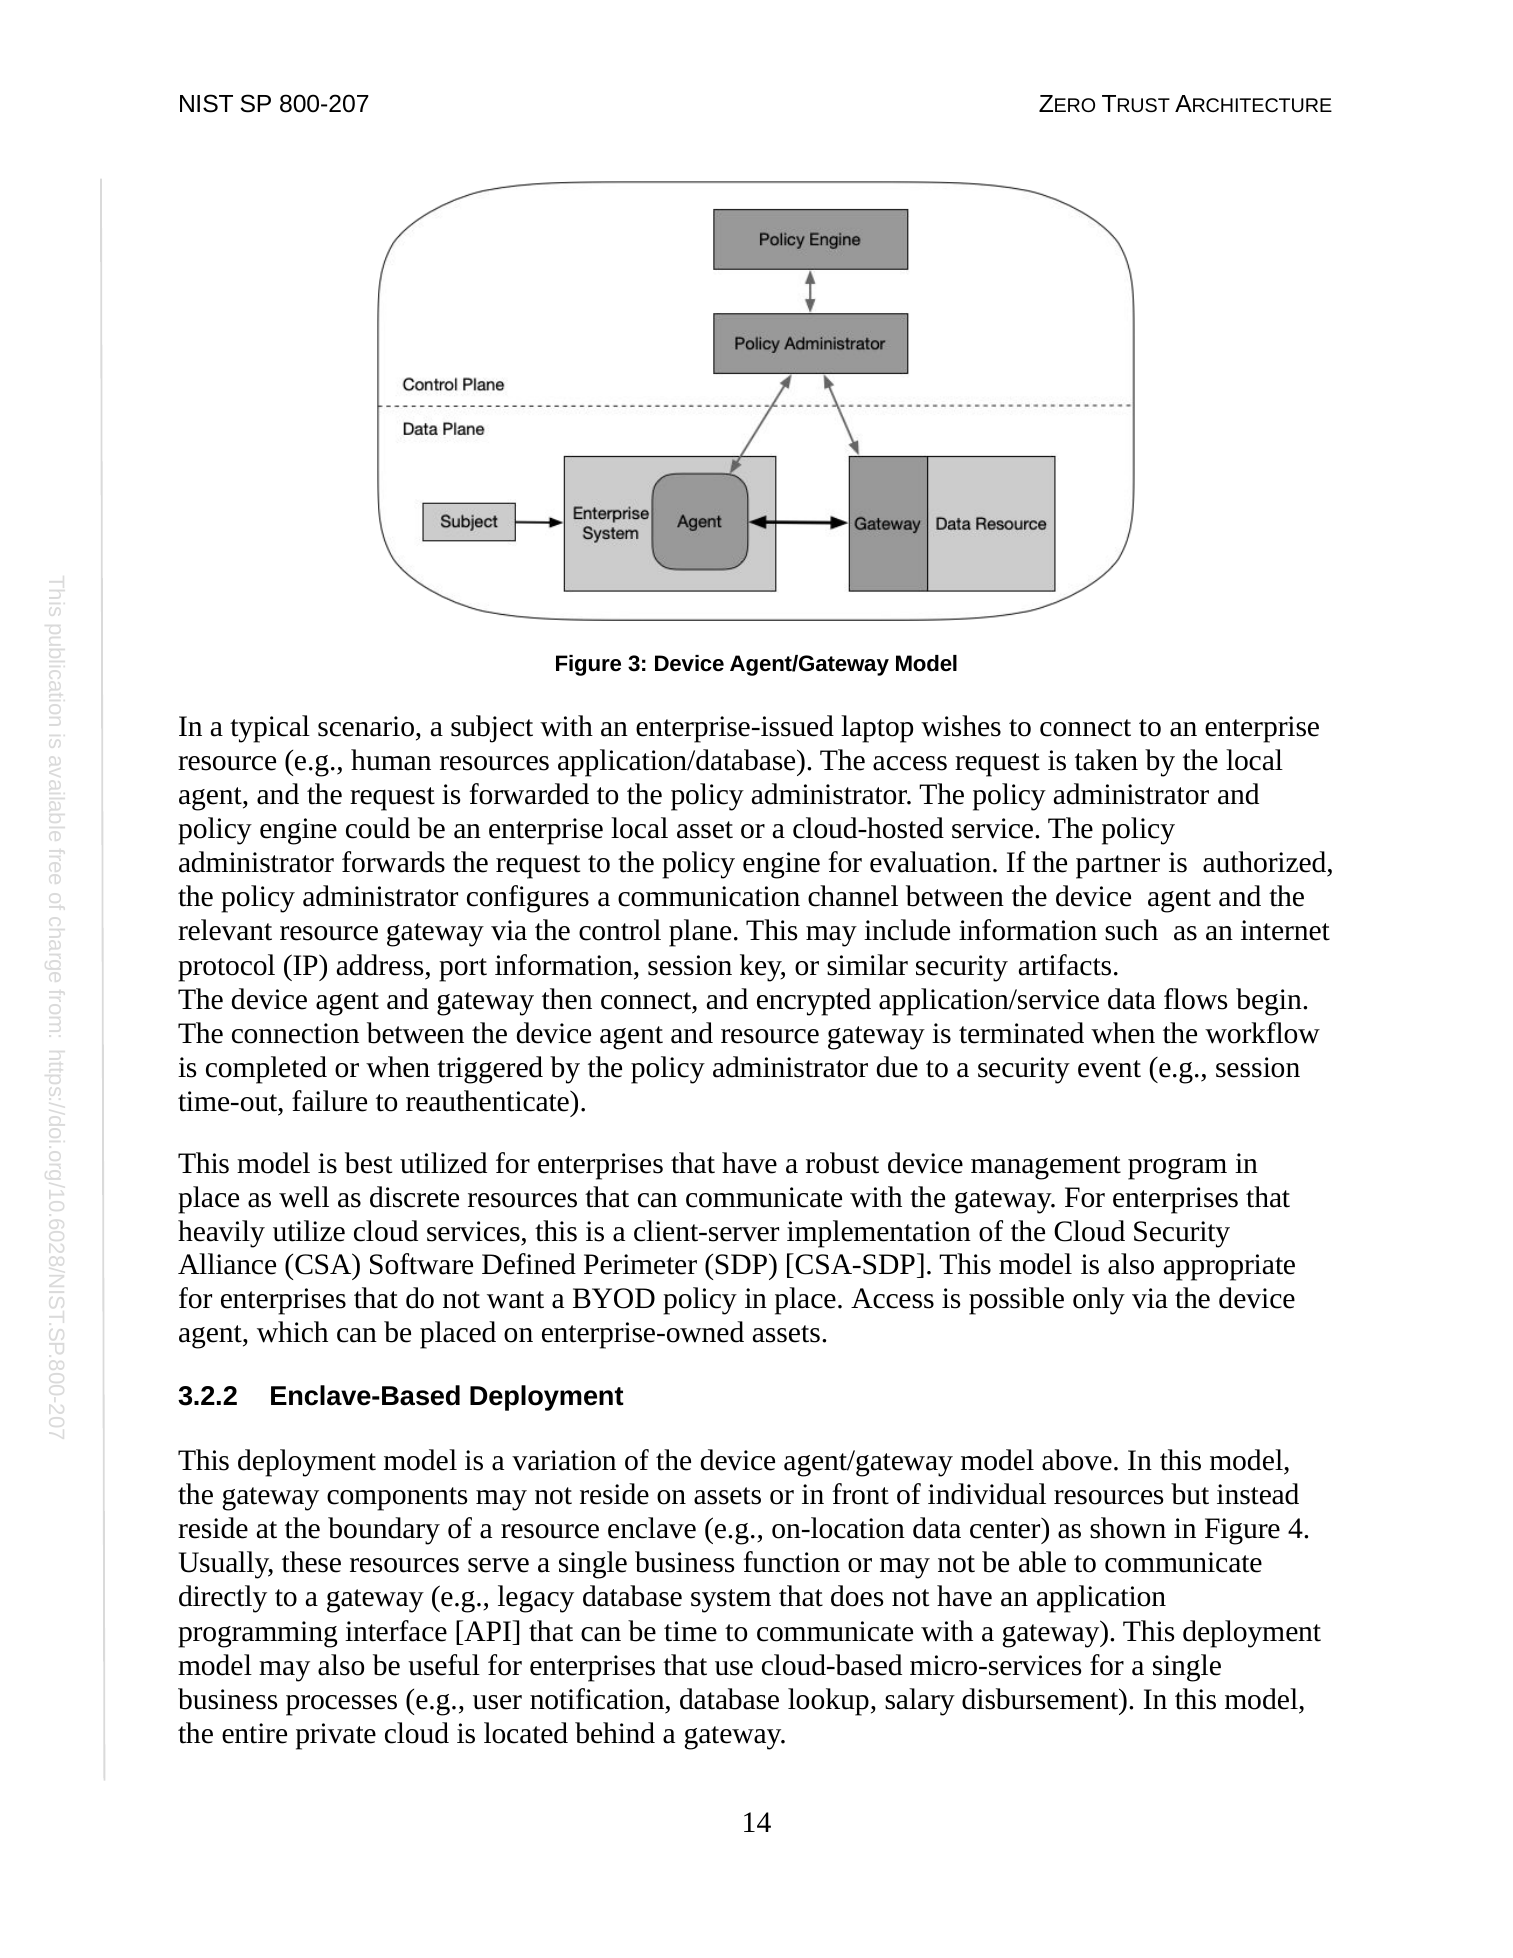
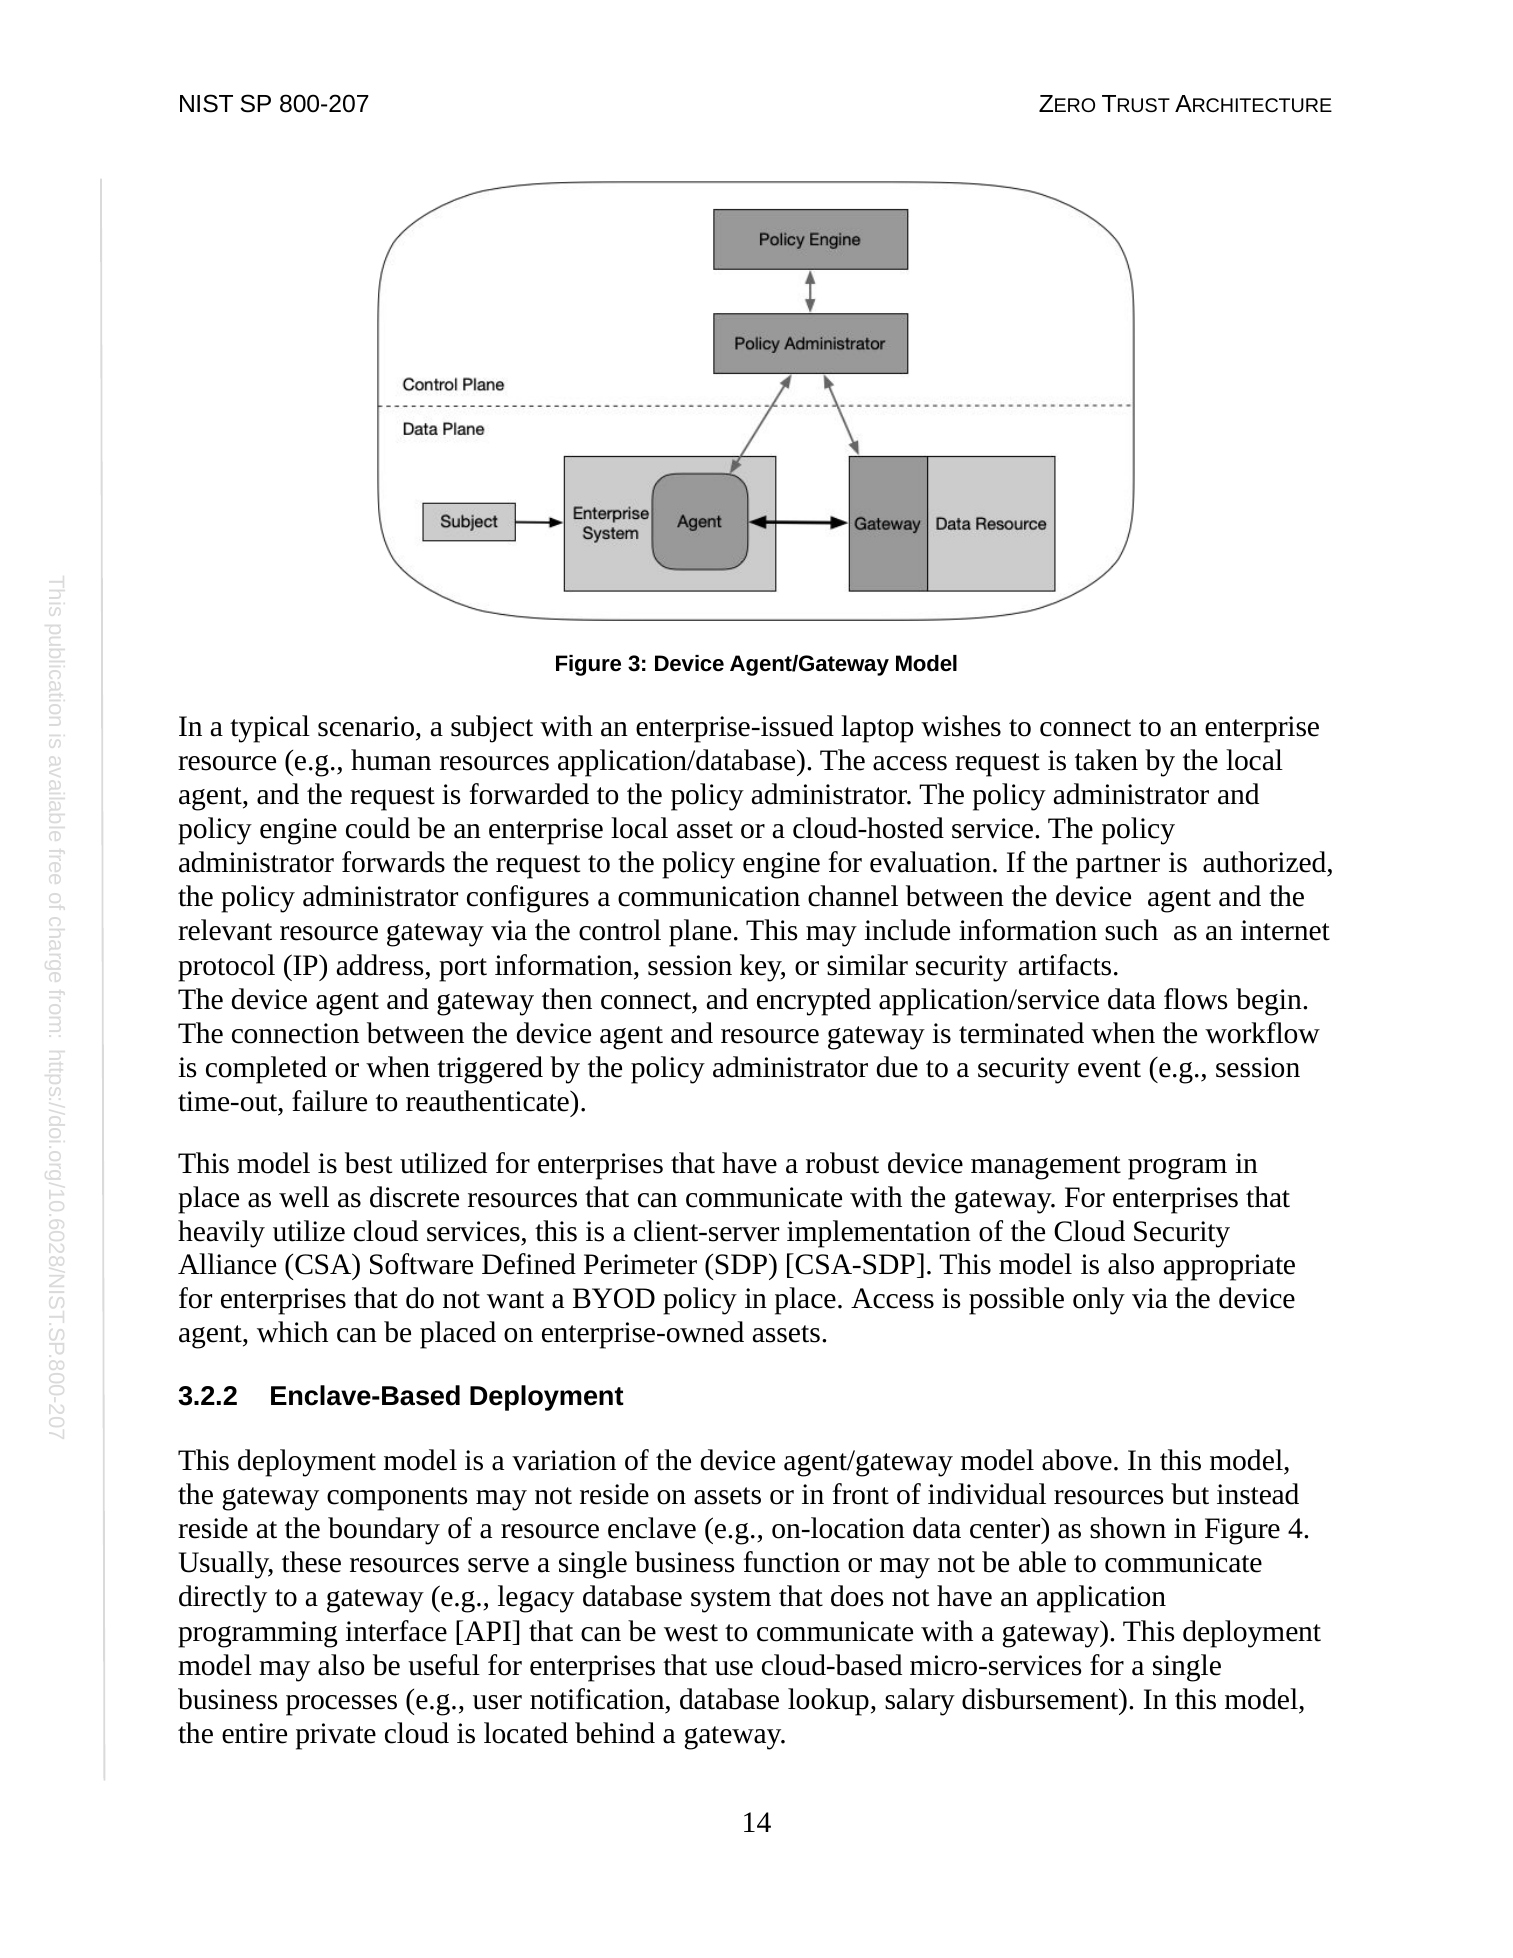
time: time -> west (691, 1631)
